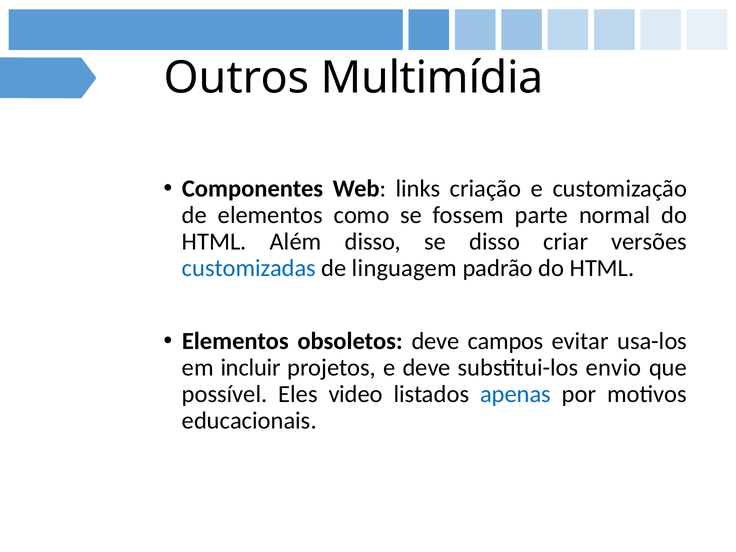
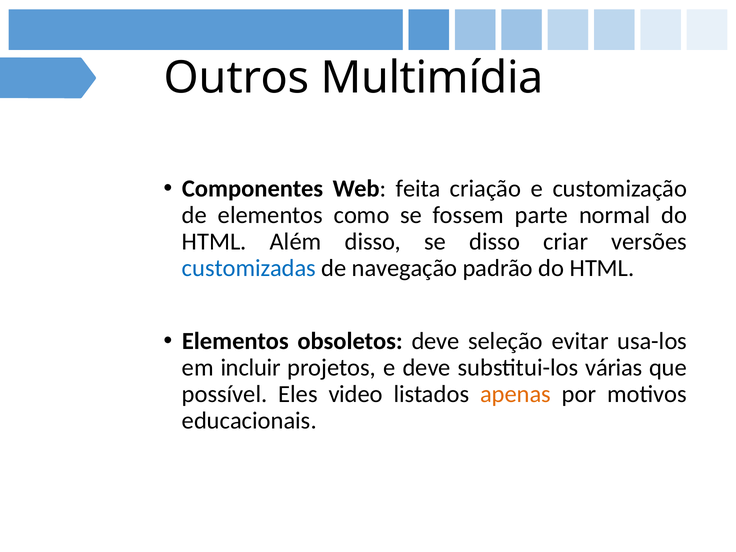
links: links -> feita (418, 188)
linguagem: linguagem -> navegação (405, 268)
campos: campos -> seleção (506, 341)
envio: envio -> várias (614, 368)
apenas colour: blue -> orange (516, 394)
